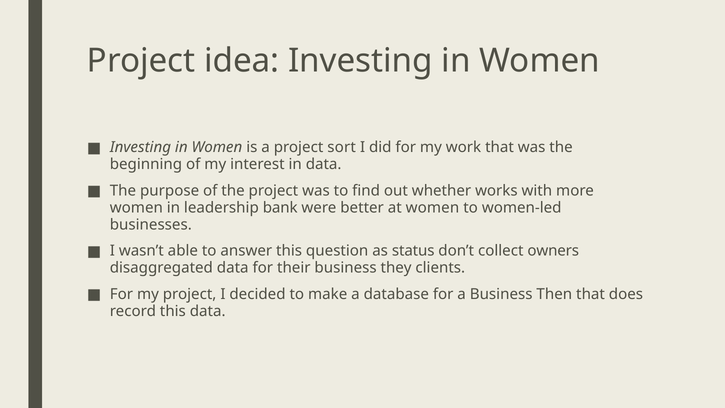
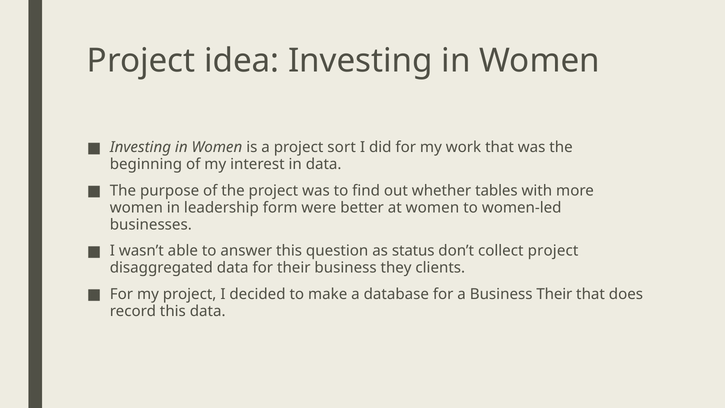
works: works -> tables (496, 191)
bank: bank -> form (280, 208)
collect owners: owners -> project (553, 251)
Business Then: Then -> Their (554, 294)
